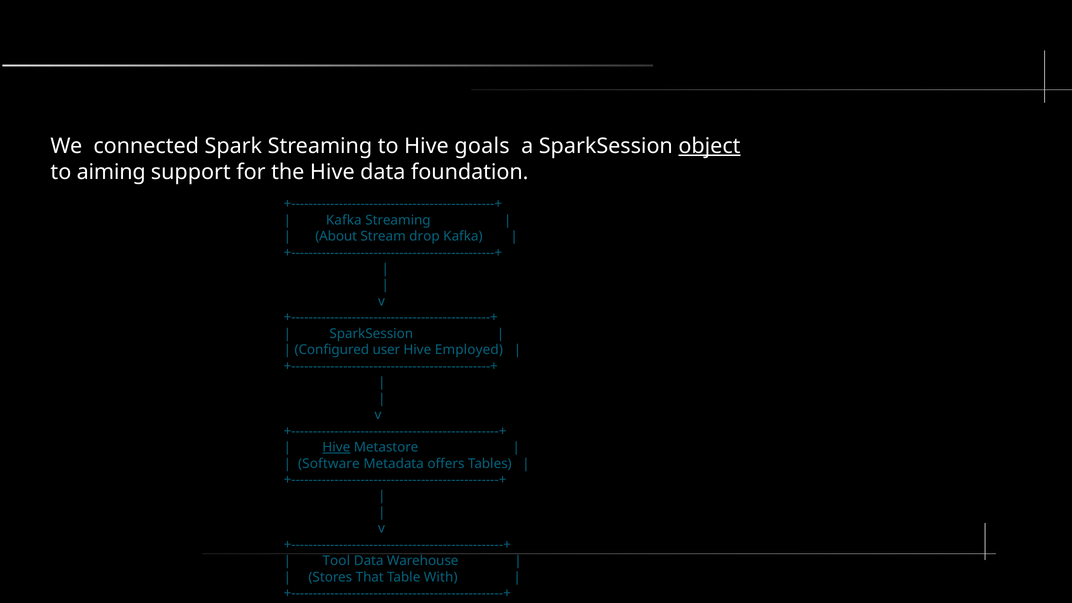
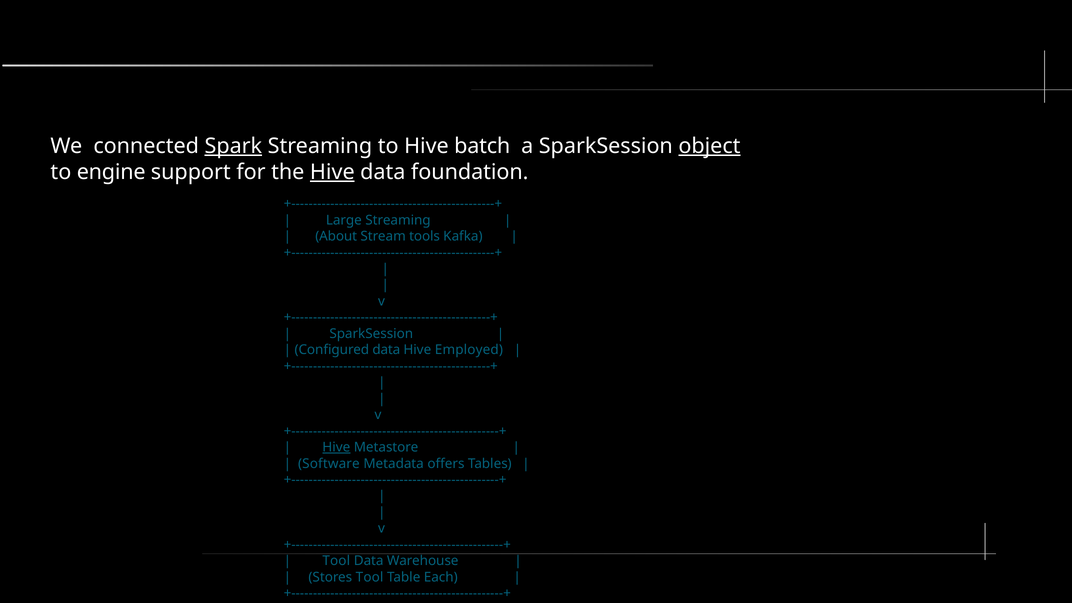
Spark underline: none -> present (233, 146)
goals: goals -> batch (482, 146)
aiming: aiming -> engine (111, 172)
Hive underline: none -> present (332, 172)
Kafka: Kafka -> Large (344, 220)
drop: drop -> tools (425, 236)
Configured user: user -> data (386, 350)
Stores That: That -> Tool (370, 577)
With: With -> Each (441, 577)
